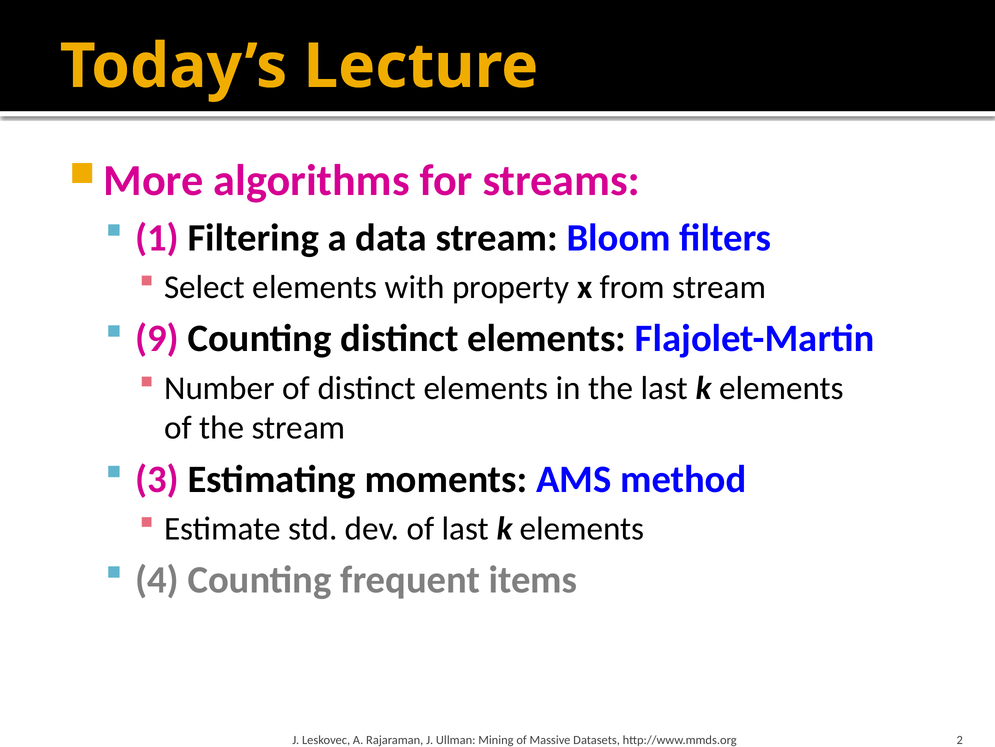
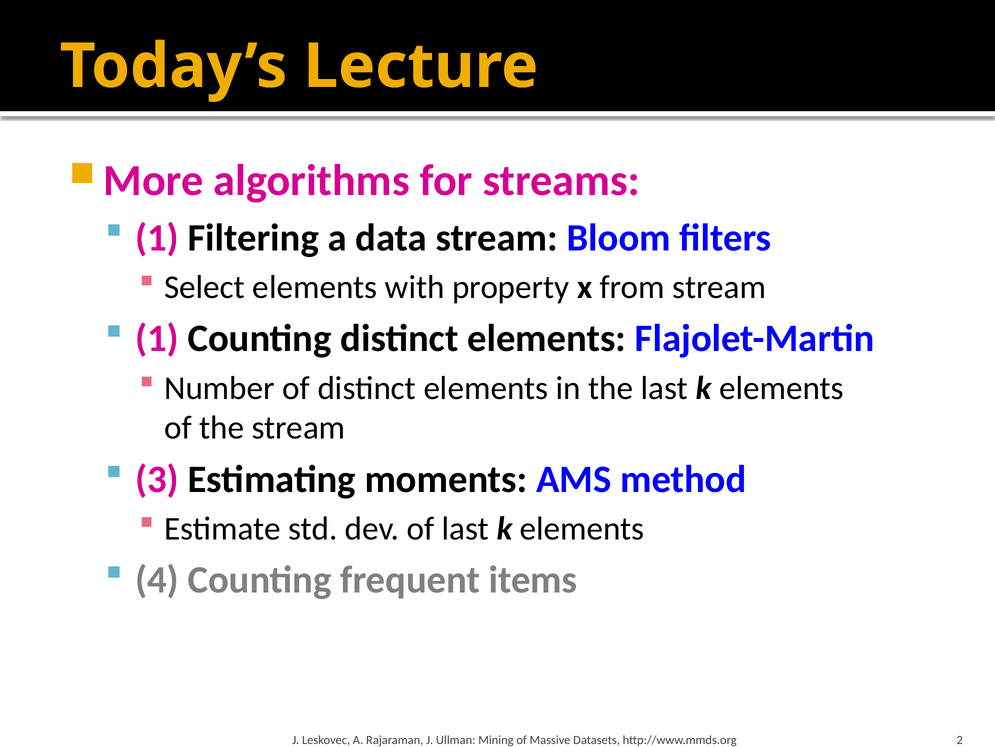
9: 9 -> 1 (157, 338)
